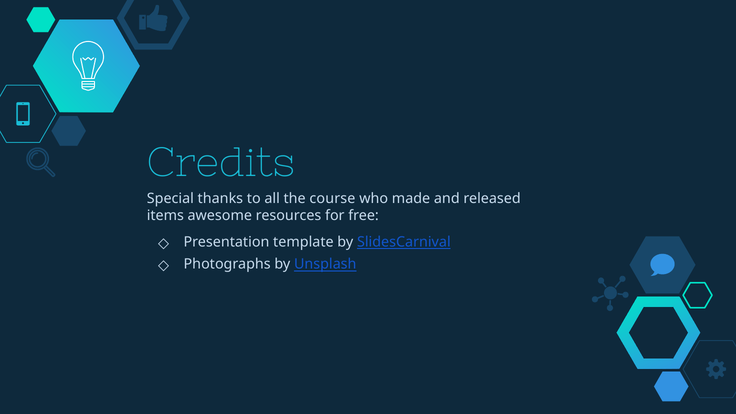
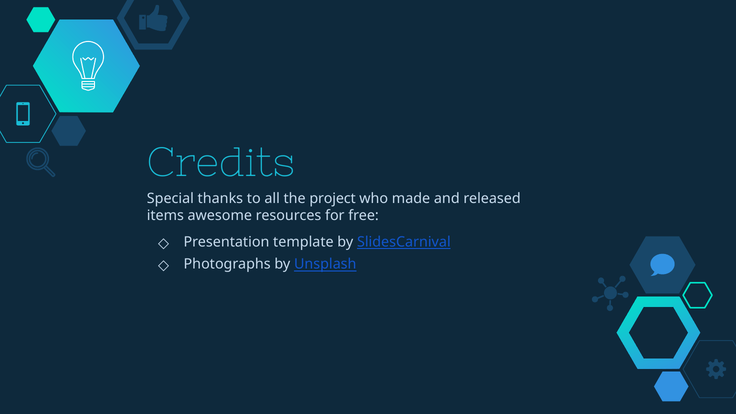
course: course -> project (333, 198)
